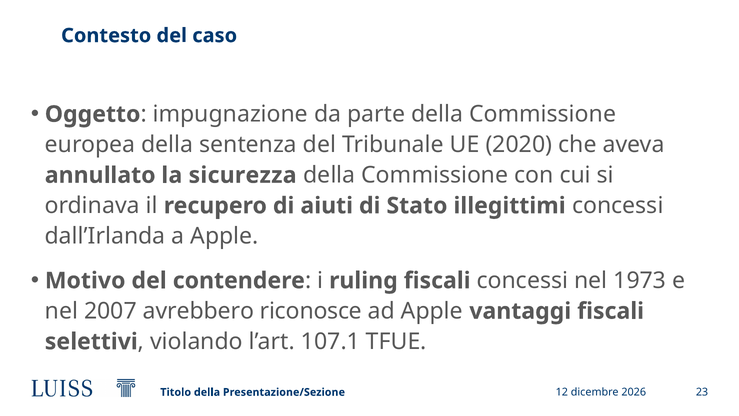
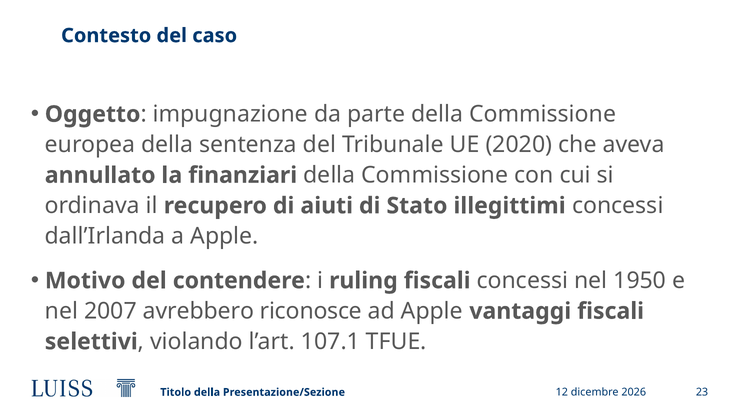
sicurezza: sicurezza -> finanziari (243, 175)
1973: 1973 -> 1950 (640, 280)
